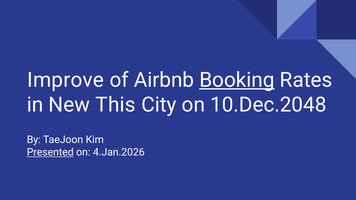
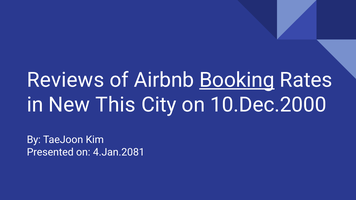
Improve: Improve -> Reviews (66, 80)
10.Dec.2048: 10.Dec.2048 -> 10.Dec.2000 (268, 105)
Presented underline: present -> none (50, 152)
4.Jan.2026: 4.Jan.2026 -> 4.Jan.2081 (119, 152)
